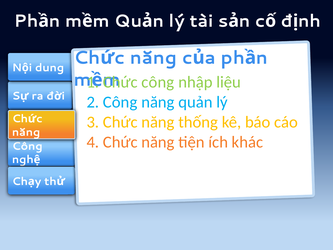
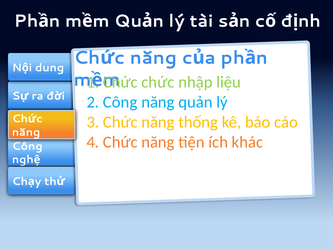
công: công -> chức (158, 82)
